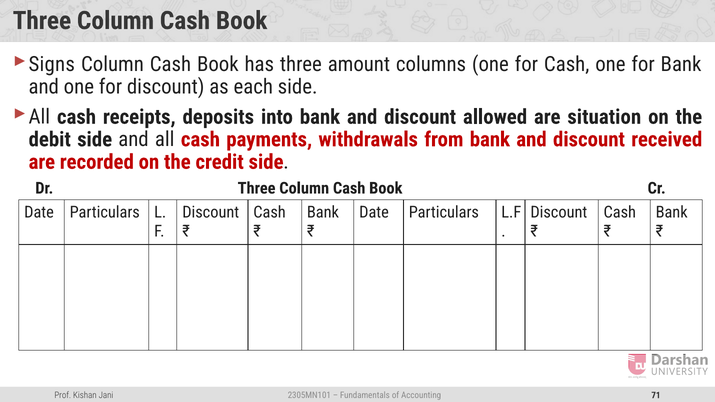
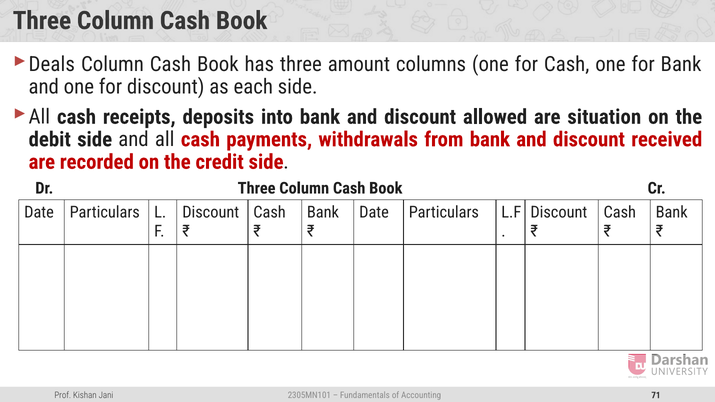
Signs: Signs -> Deals (52, 64)
